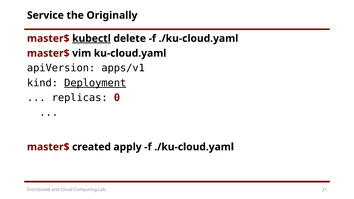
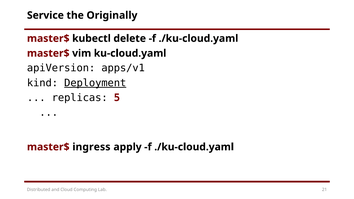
kubectl underline: present -> none (91, 38)
0: 0 -> 5 (117, 98)
created: created -> ingress (91, 147)
